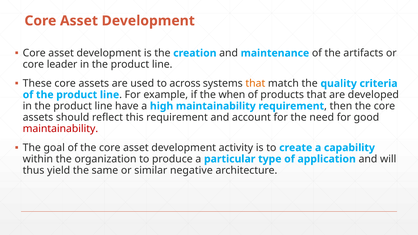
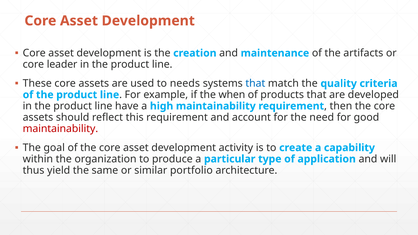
across: across -> needs (185, 84)
that colour: orange -> blue (255, 84)
negative: negative -> portfolio (191, 170)
